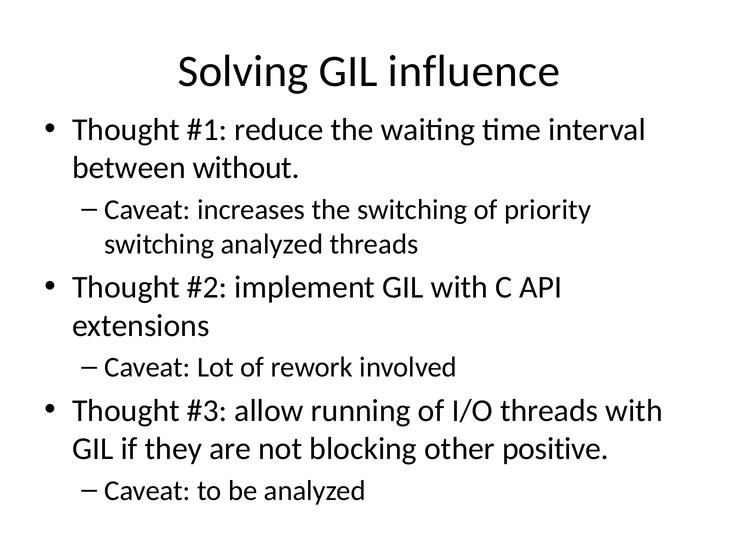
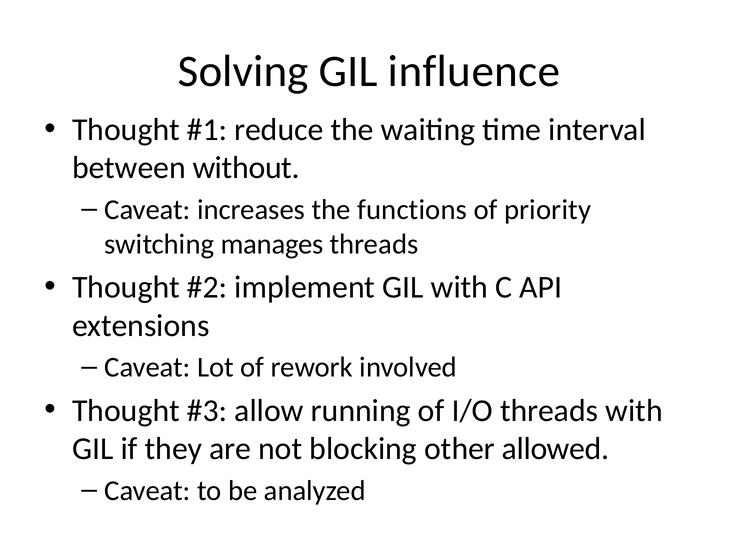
the switching: switching -> functions (412, 210)
switching analyzed: analyzed -> manages (272, 244)
positive: positive -> allowed (555, 449)
